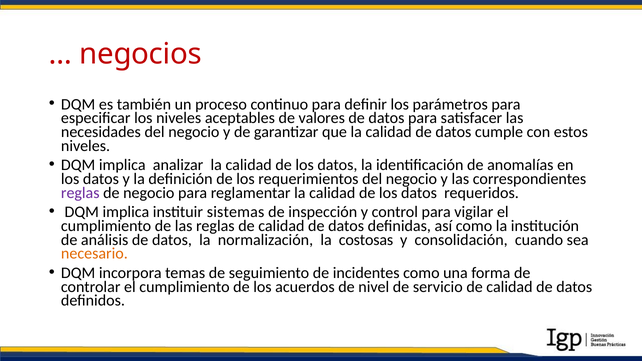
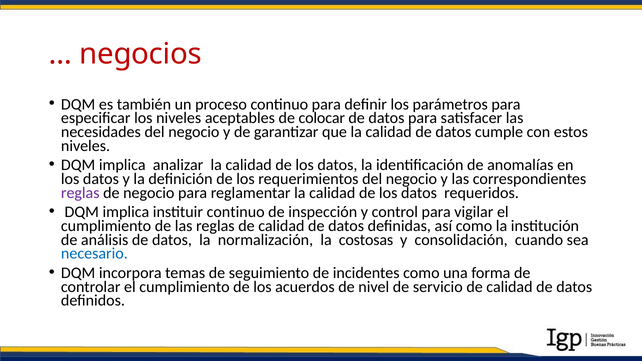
valores: valores -> colocar (322, 118)
instituir sistemas: sistemas -> continuo (236, 212)
necesario colour: orange -> blue (94, 254)
